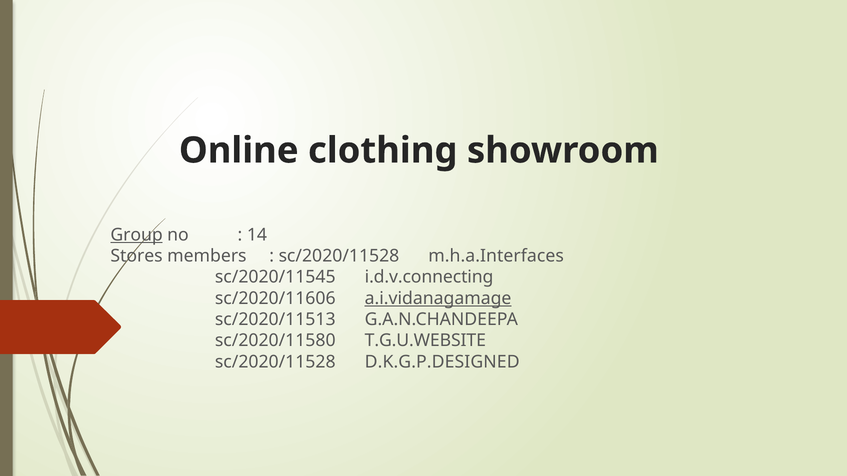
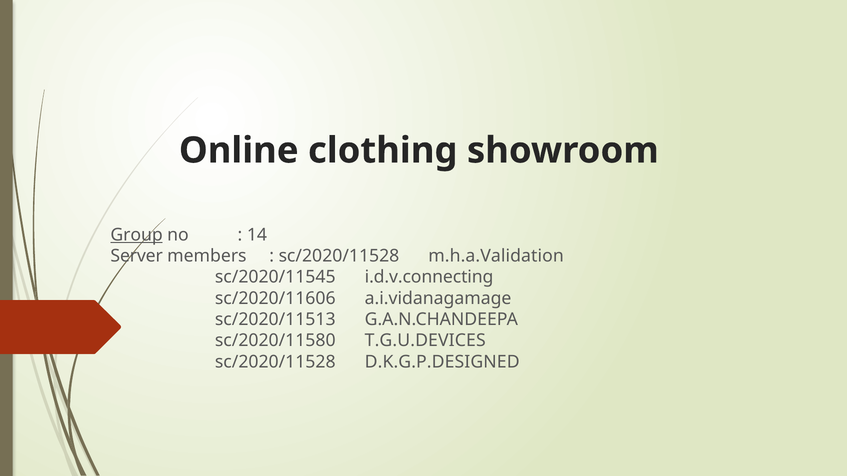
Stores: Stores -> Server (137, 256)
m.h.a.Interfaces: m.h.a.Interfaces -> m.h.a.Validation (496, 256)
a.i.vidanagamage underline: present -> none (438, 299)
T.G.U.WEBSITE: T.G.U.WEBSITE -> T.G.U.DEVICES (425, 341)
